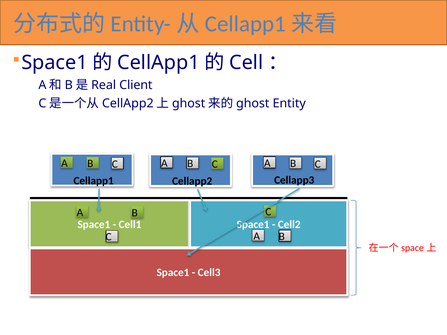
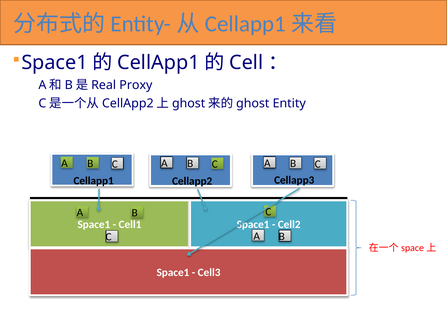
Client: Client -> Proxy (136, 85)
